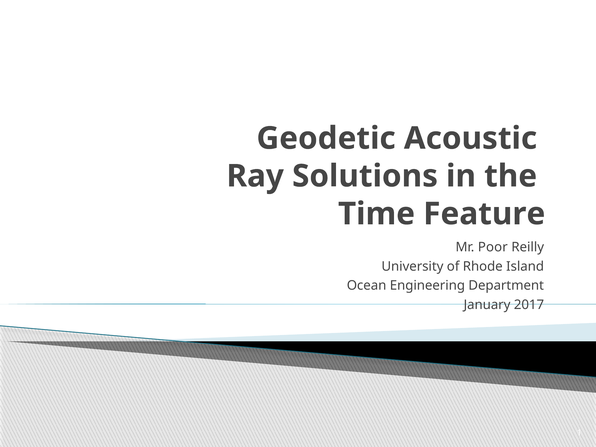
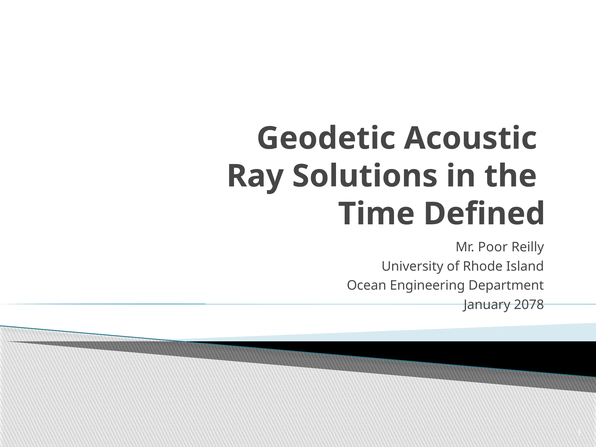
Feature: Feature -> Defined (484, 214)
2017: 2017 -> 2078 (529, 305)
